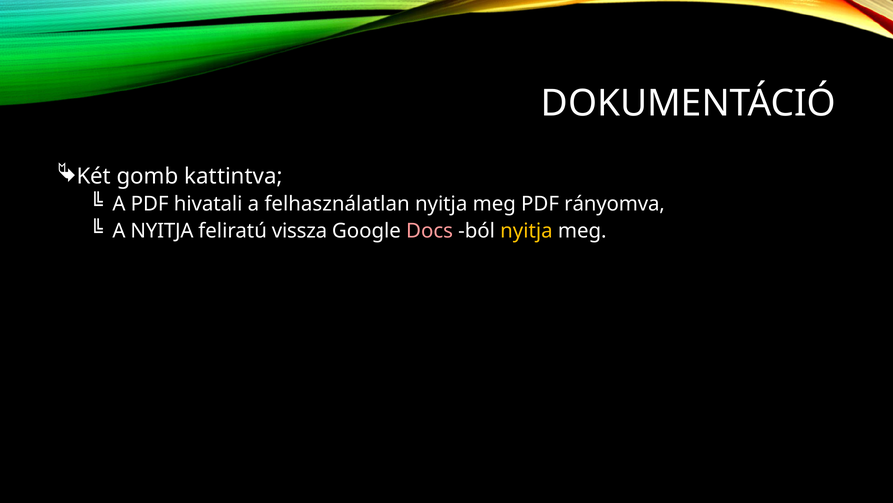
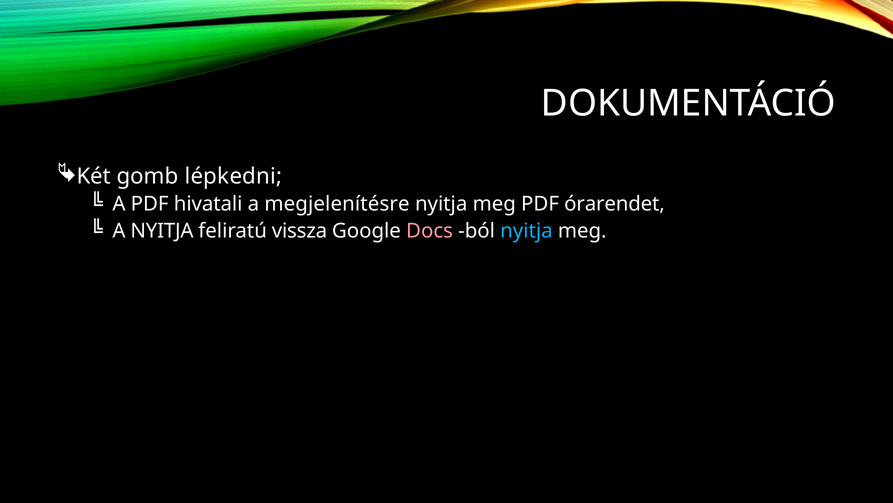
kattintva: kattintva -> lépkedni (234, 176)
felhasználatlan: felhasználatlan -> megjelenítésre (337, 204)
rányomva: rányomva -> órarendet (615, 204)
nyitja colour: yellow -> light blue (526, 230)
